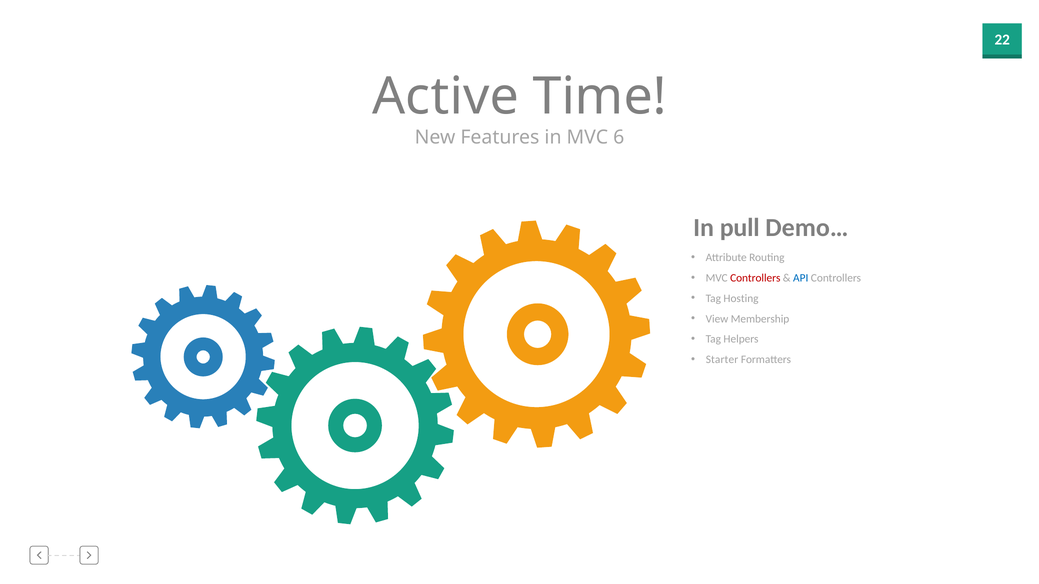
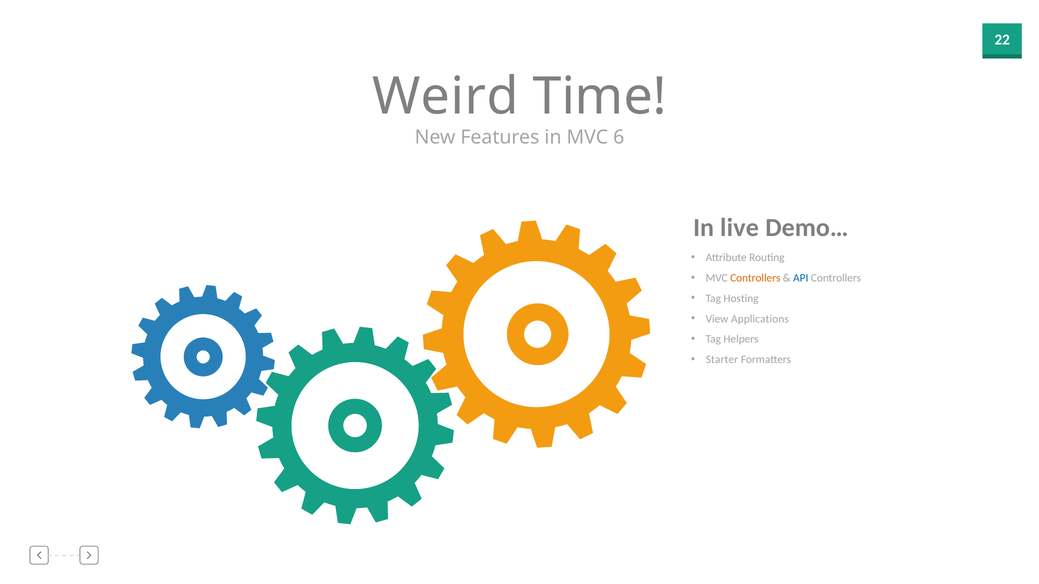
Active: Active -> Weird (445, 97)
pull: pull -> live (739, 228)
Controllers colour: red -> orange (755, 278)
Membership: Membership -> Applications (760, 319)
